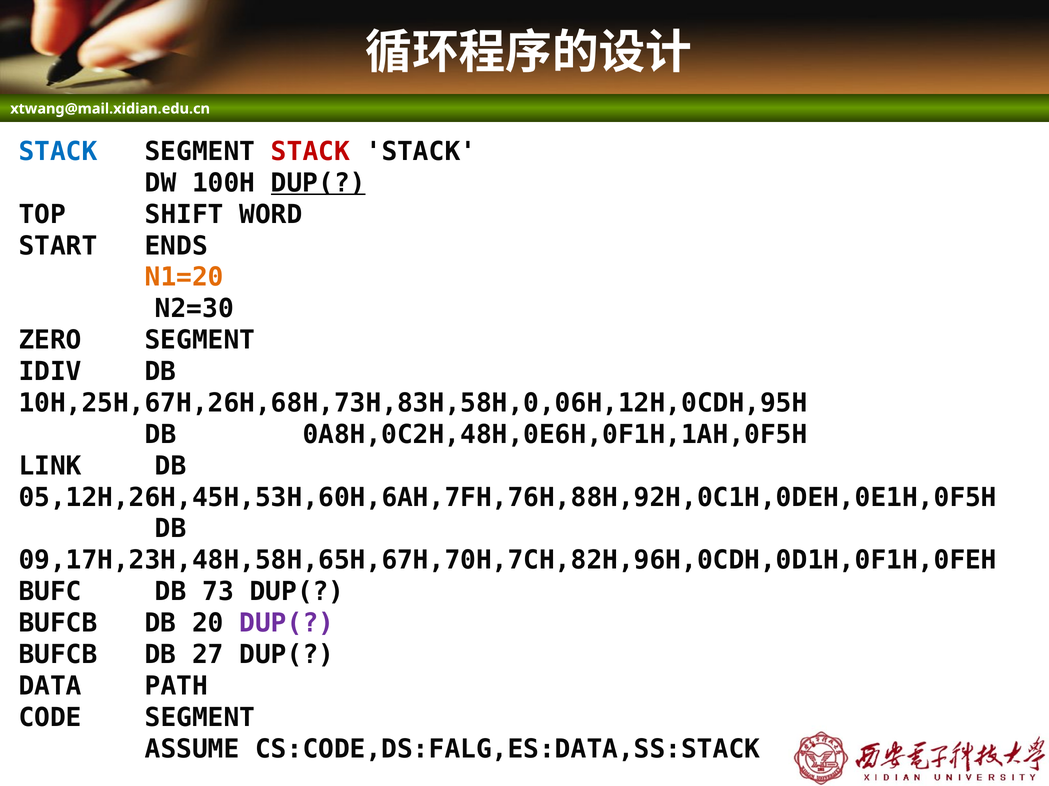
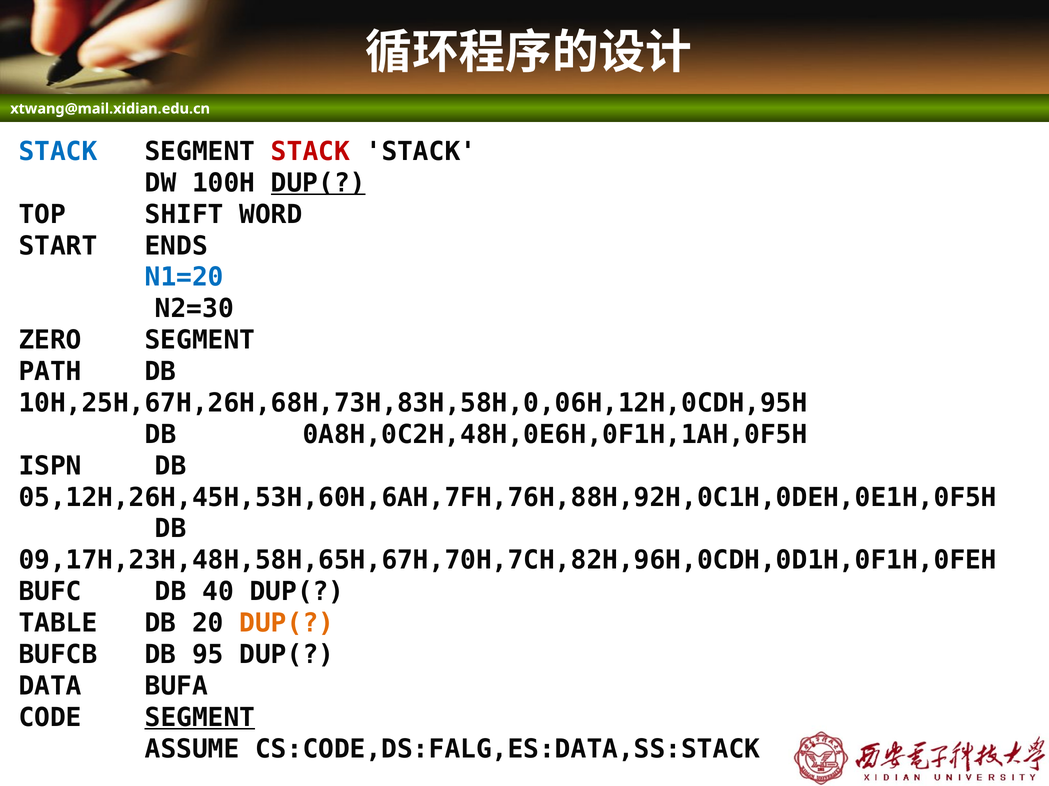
N1=20 colour: orange -> blue (184, 278)
IDIV: IDIV -> PATH (50, 372)
LINK: LINK -> ISPN (50, 466)
73: 73 -> 40 (218, 592)
BUFCB: BUFCB -> TABLE (58, 624)
DUP( colour: purple -> orange (287, 624)
27: 27 -> 95 (208, 655)
PATH: PATH -> BUFA (176, 687)
SEGMENT underline: none -> present (200, 718)
